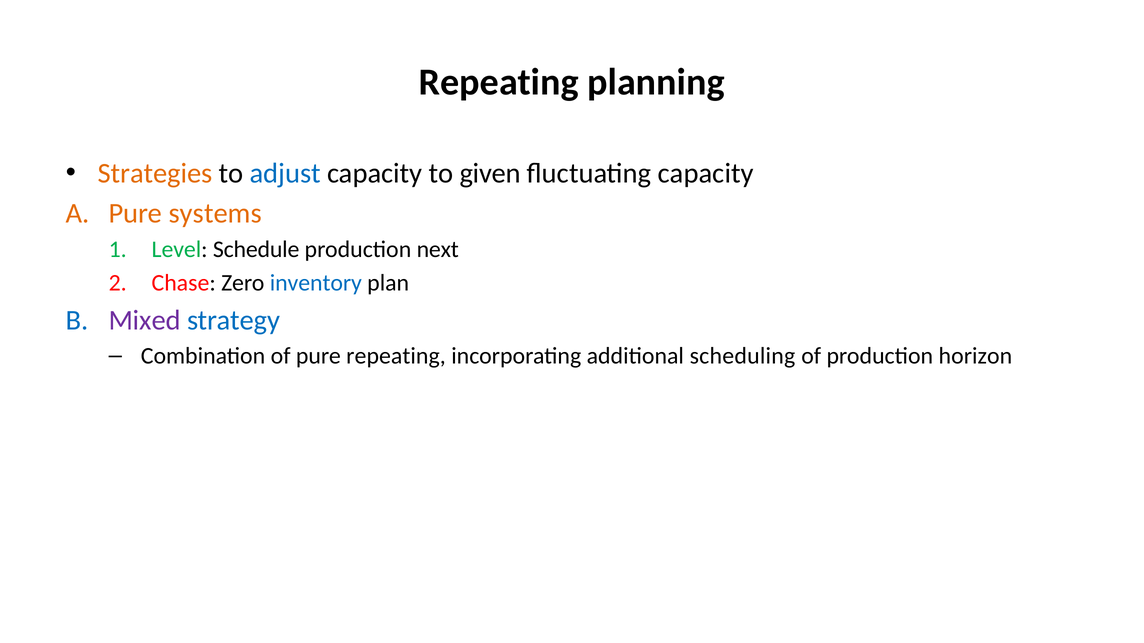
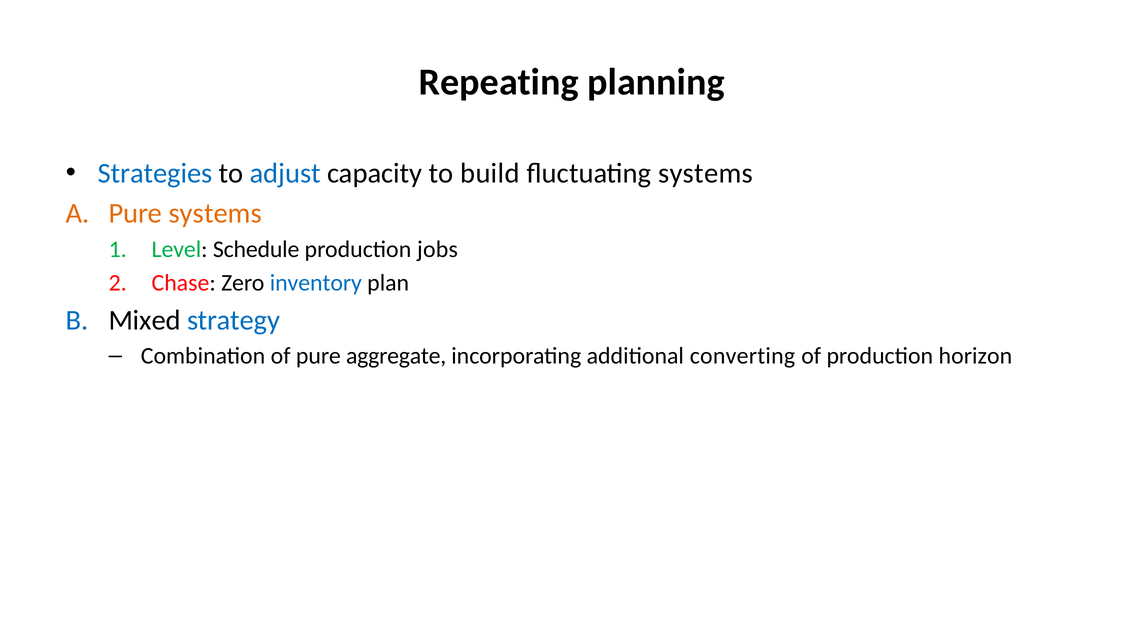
Strategies colour: orange -> blue (155, 174)
given: given -> build (490, 174)
fluctuating capacity: capacity -> systems (706, 174)
next: next -> jobs (437, 250)
Mixed colour: purple -> black (145, 320)
pure repeating: repeating -> aggregate (396, 356)
scheduling: scheduling -> converting (742, 356)
